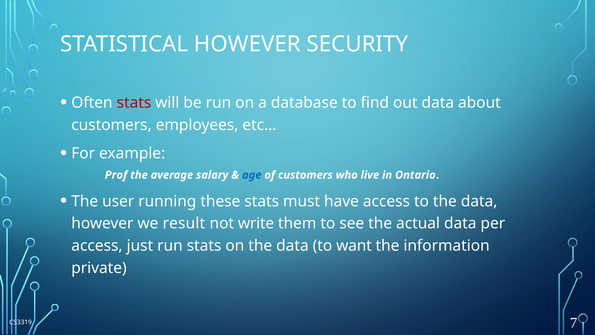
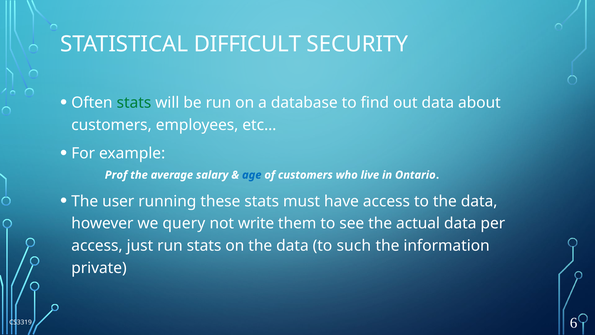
STATISTICAL HOWEVER: HOWEVER -> DIFFICULT (247, 44)
stats colour: red -> green (134, 103)
result: result -> query (184, 223)
want: want -> such (354, 246)
7: 7 -> 6 (574, 322)
